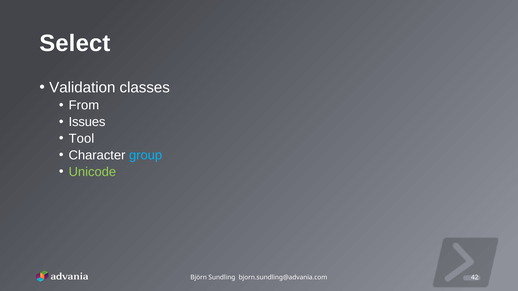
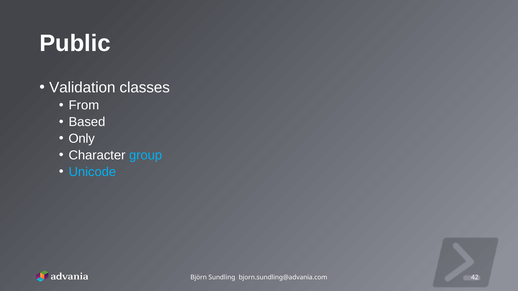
Select: Select -> Public (75, 44)
Issues: Issues -> Based (87, 122)
Tool: Tool -> Only (82, 139)
Unicode colour: light green -> light blue (92, 172)
